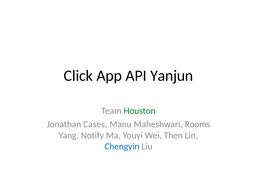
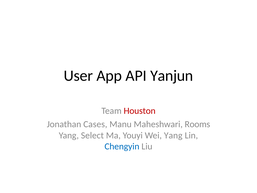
Click: Click -> User (78, 76)
Houston colour: green -> red (140, 111)
Notify: Notify -> Select (92, 135)
Wei Then: Then -> Yang (173, 135)
